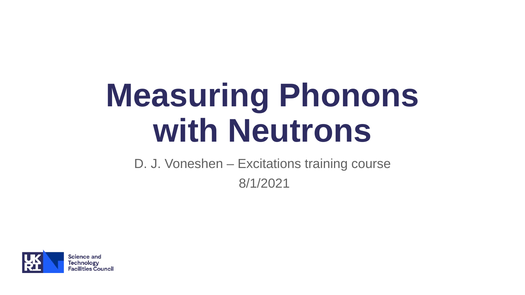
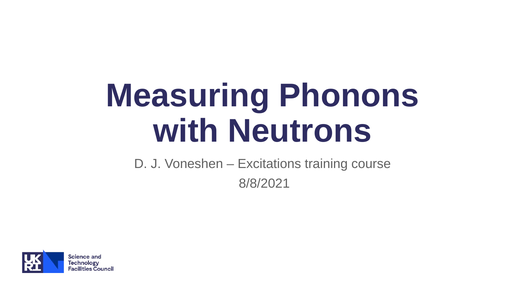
8/1/2021: 8/1/2021 -> 8/8/2021 (264, 184)
